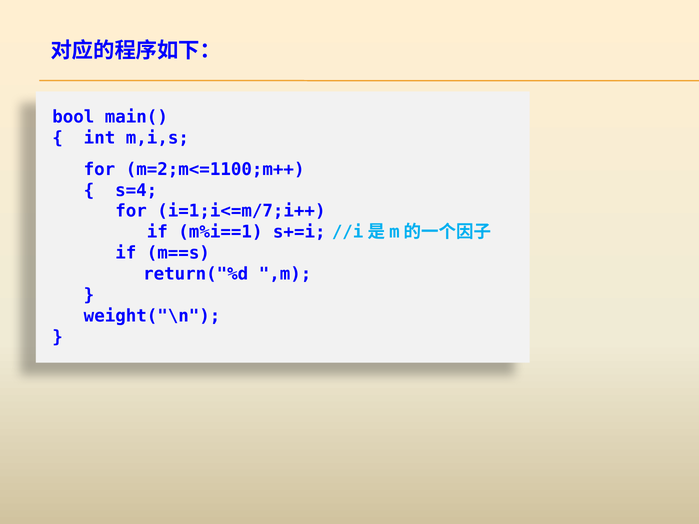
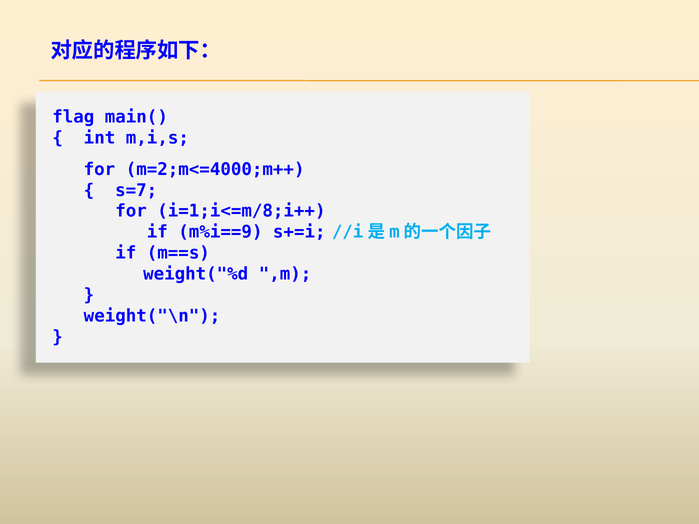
bool: bool -> flag (73, 117)
m=2;m<=1100;m++: m=2;m<=1100;m++ -> m=2;m<=4000;m++ (215, 169)
s=4: s=4 -> s=7 (136, 190)
i=1;i<=m/7;i++: i=1;i<=m/7;i++ -> i=1;i<=m/8;i++ (241, 211)
m%i==1: m%i==1 -> m%i==9 (220, 232)
return("%d: return("%d -> weight("%d (196, 274)
